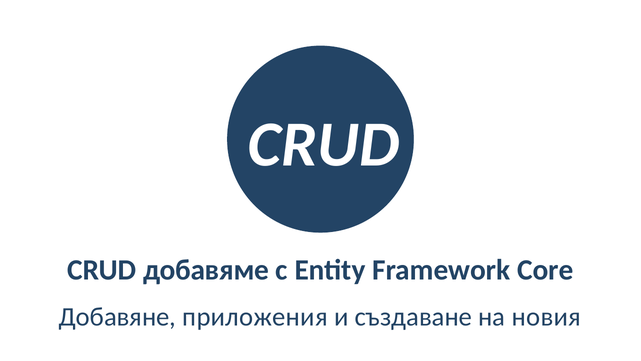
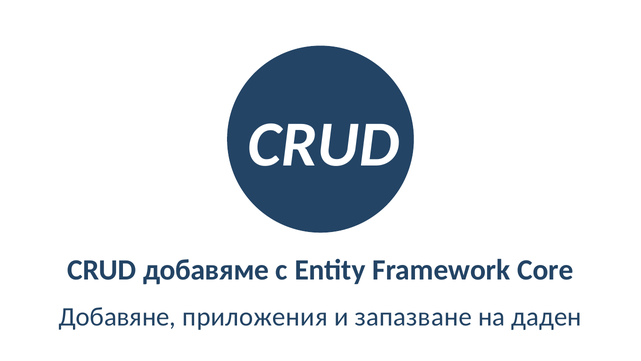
създаване: създаване -> запазване (413, 317)
новия: новия -> даден (546, 317)
